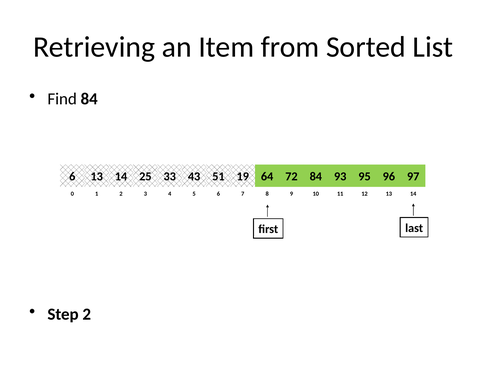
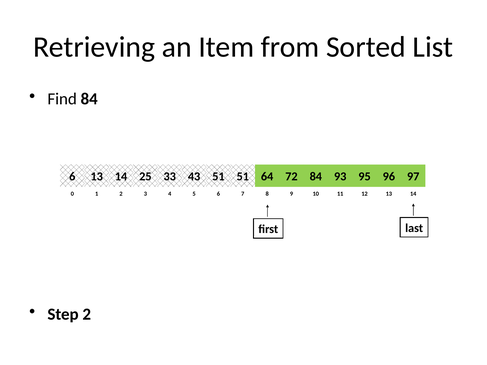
43 19: 19 -> 51 (243, 177)
